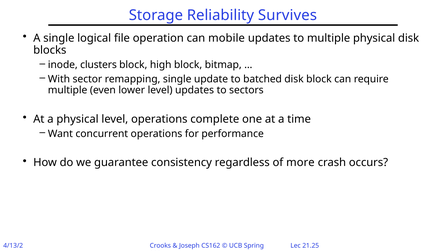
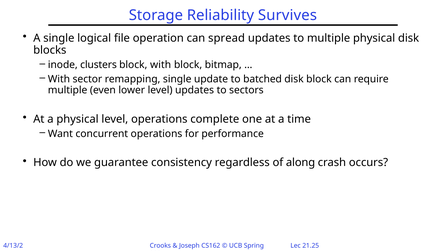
mobile: mobile -> spread (227, 38)
block high: high -> with (161, 65)
more: more -> along (301, 163)
